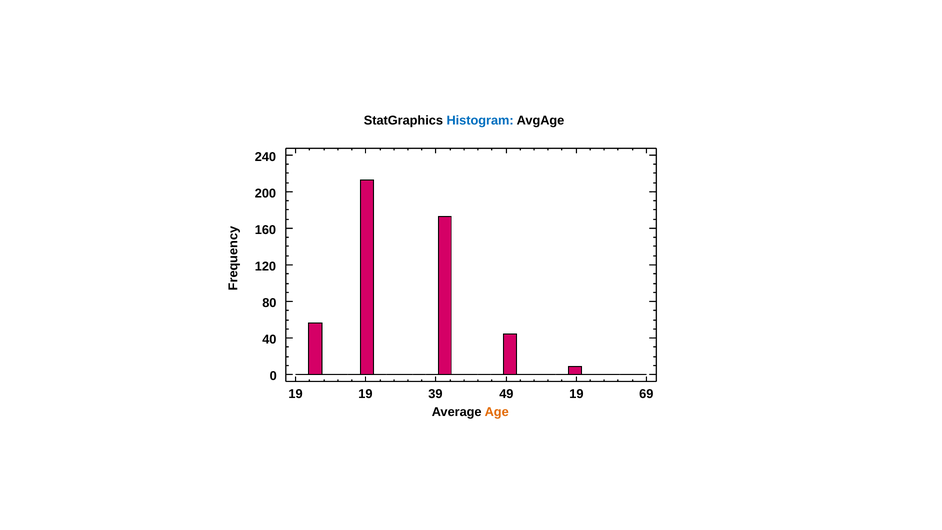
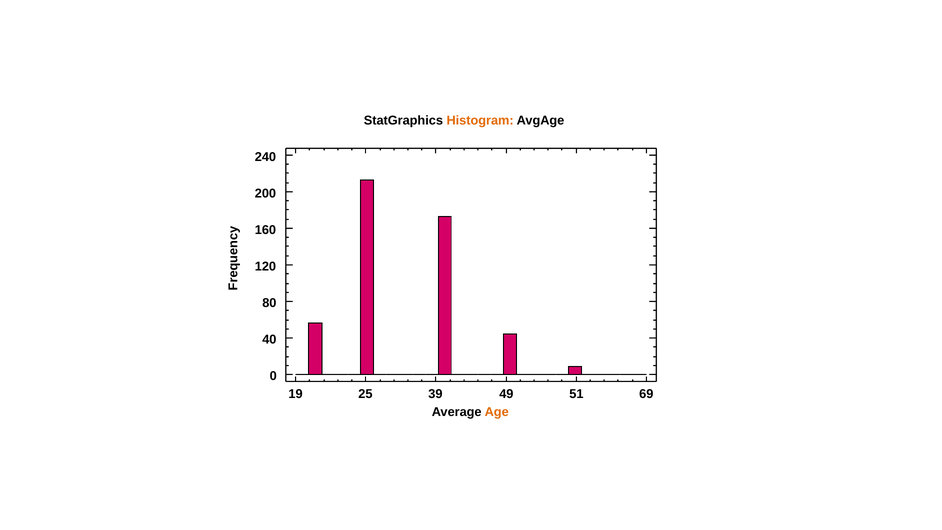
Histogram colour: blue -> orange (480, 120)
19 19: 19 -> 25 (365, 394)
49 19: 19 -> 51 (576, 394)
